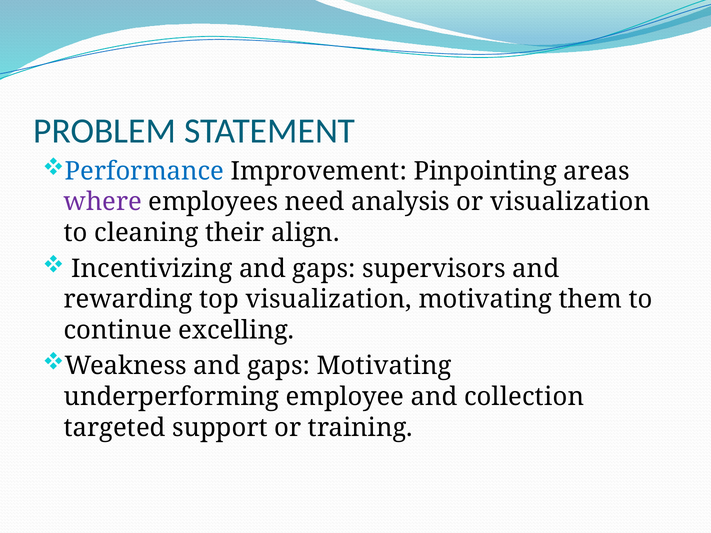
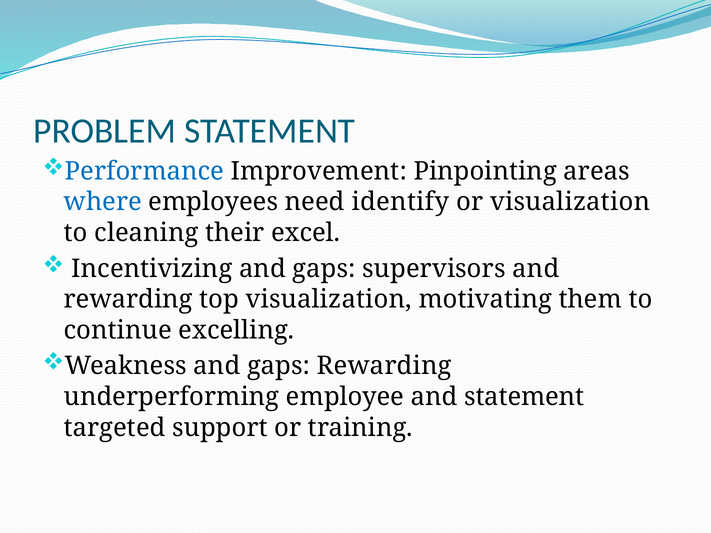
where colour: purple -> blue (103, 202)
analysis: analysis -> identify (400, 202)
align: align -> excel (306, 233)
gaps Motivating: Motivating -> Rewarding (384, 366)
and collection: collection -> statement (524, 397)
